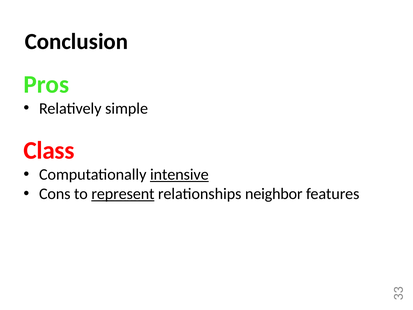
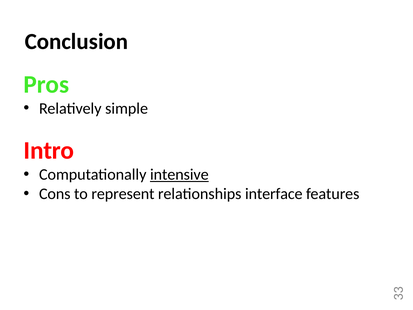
Class: Class -> Intro (49, 150)
represent underline: present -> none (123, 194)
neighbor: neighbor -> interface (274, 194)
